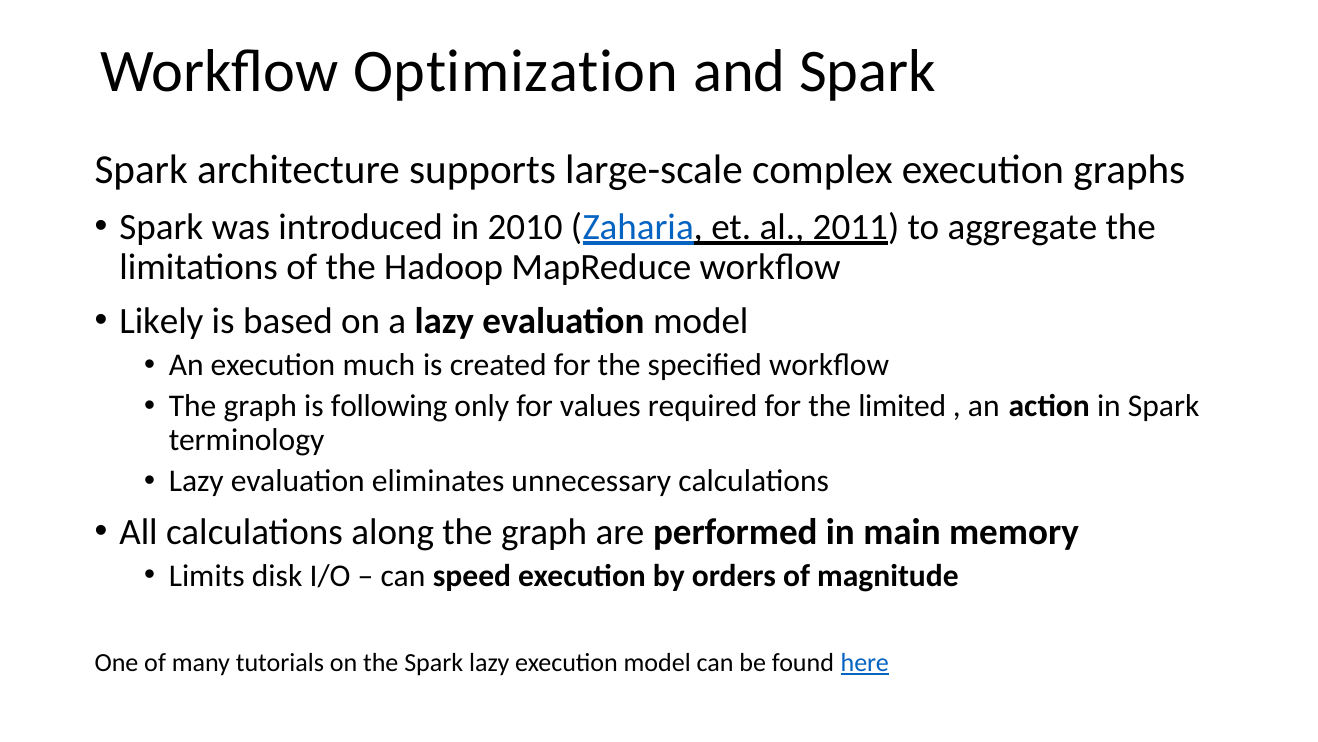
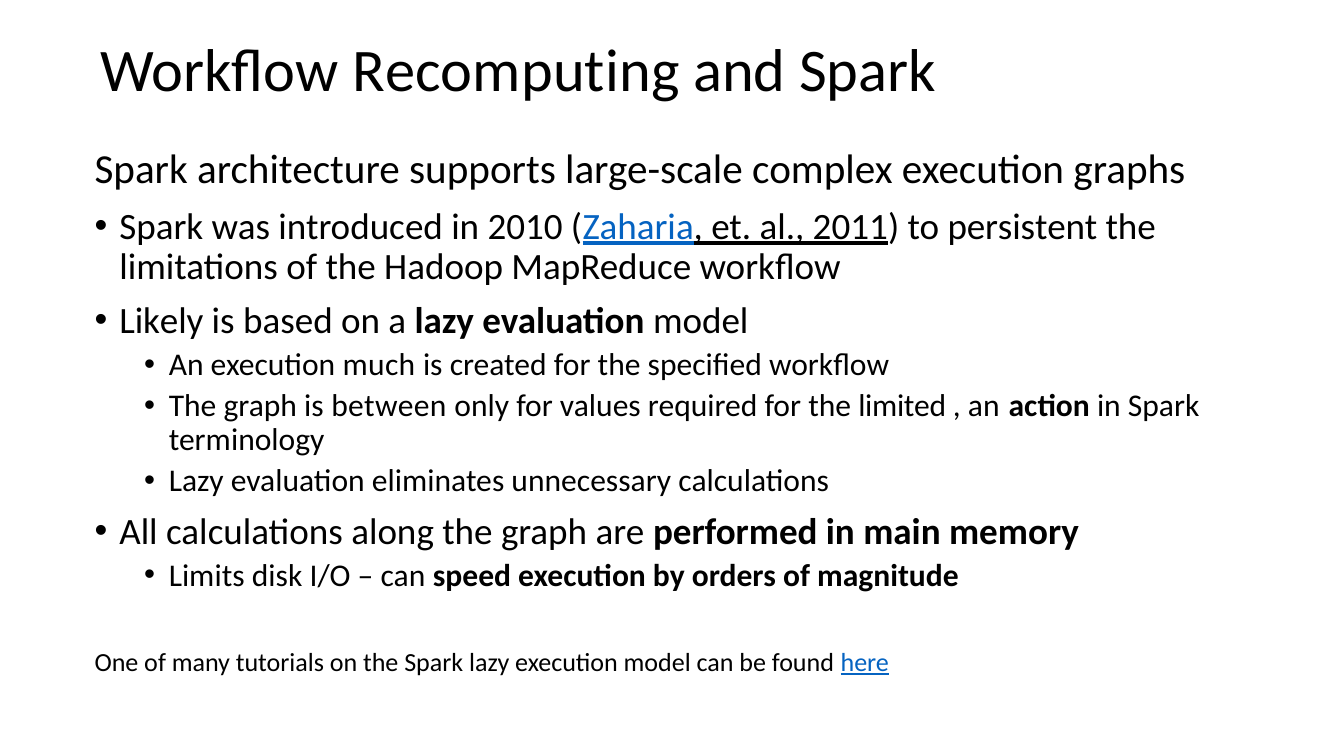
Optimization: Optimization -> Recomputing (516, 71)
aggregate: aggregate -> persistent (1022, 227)
following: following -> between (389, 406)
